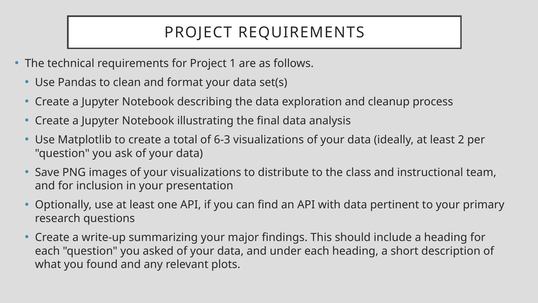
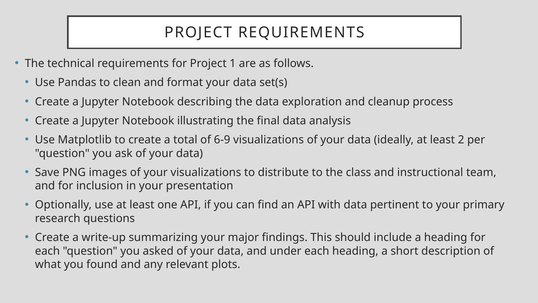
6-3: 6-3 -> 6-9 (222, 140)
